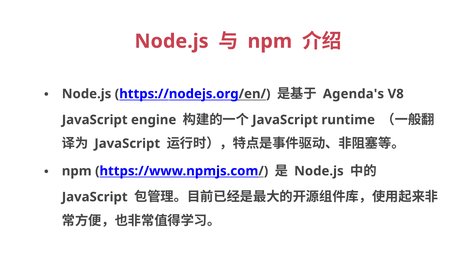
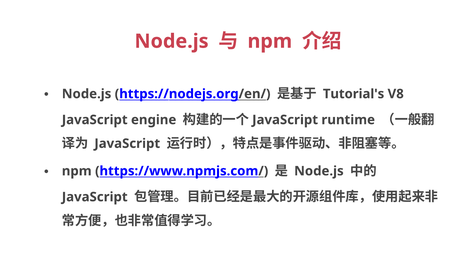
Agenda's: Agenda's -> Tutorial's (354, 94)
